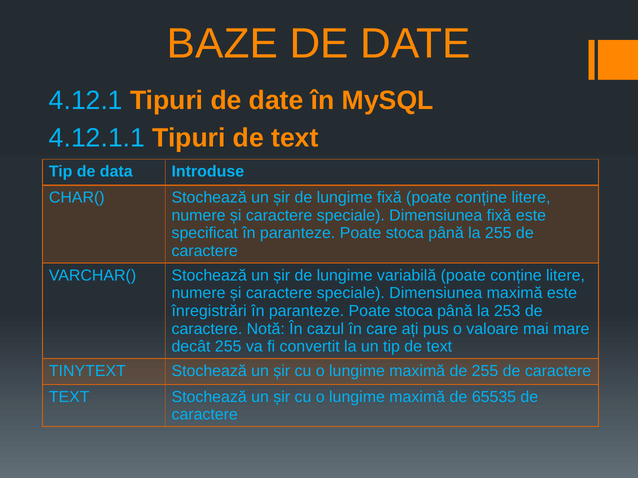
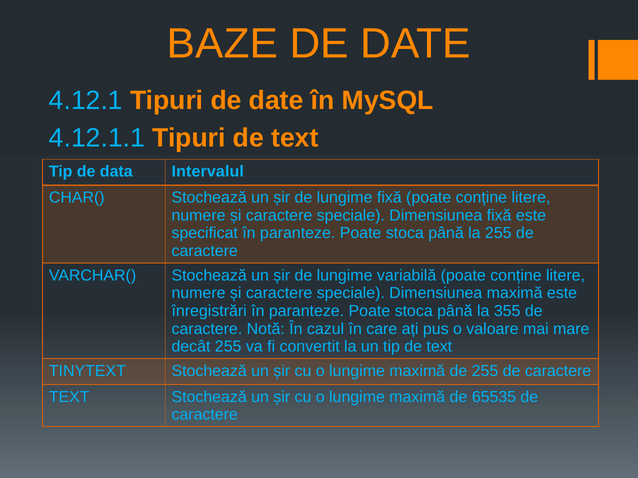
Introduse: Introduse -> Intervalul (208, 172)
253: 253 -> 355 (507, 311)
